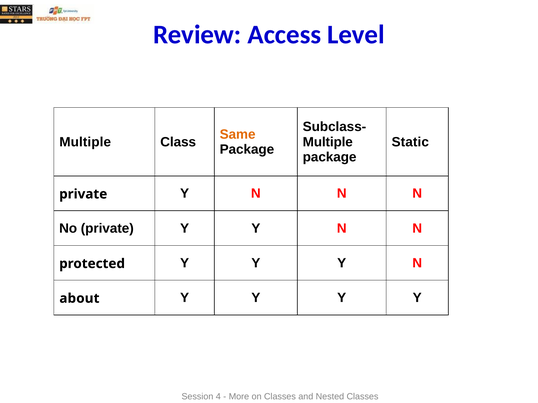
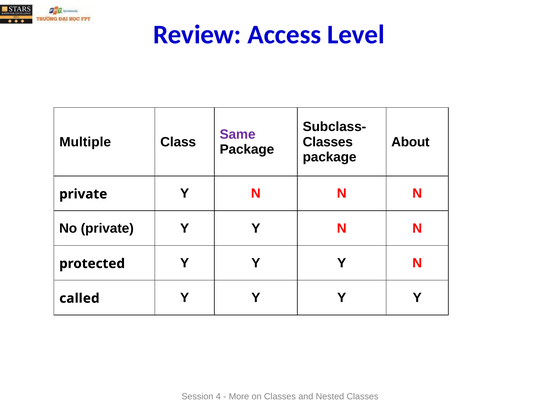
Same colour: orange -> purple (238, 135)
Multiple: Multiple -> Classes (328, 142)
Static: Static -> About (410, 142)
about: about -> called (79, 299)
